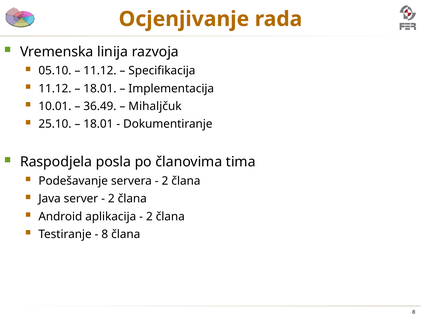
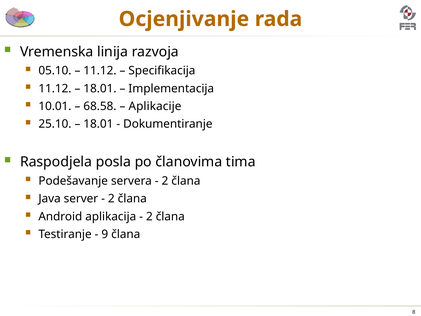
36.49: 36.49 -> 68.58 (100, 106)
Mihaljčuk: Mihaljčuk -> Aplikacije (155, 106)
8: 8 -> 9 (105, 234)
